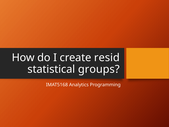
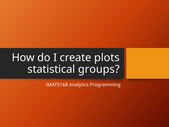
resid: resid -> plots (107, 57)
